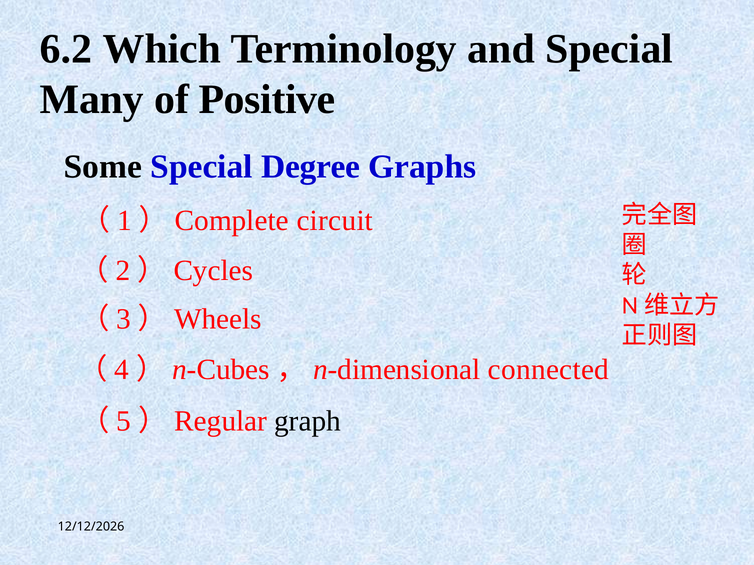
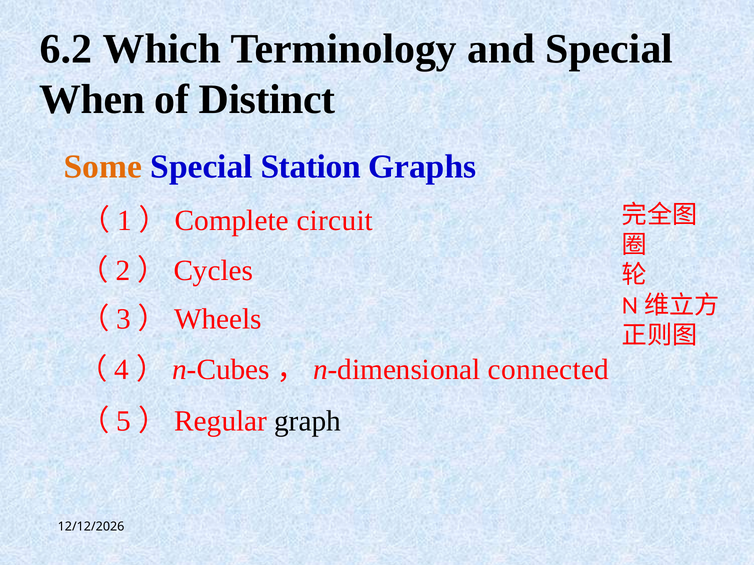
Many: Many -> When (92, 99)
Positive: Positive -> Distinct (267, 99)
Some colour: black -> orange (103, 167)
Degree: Degree -> Station (311, 167)
